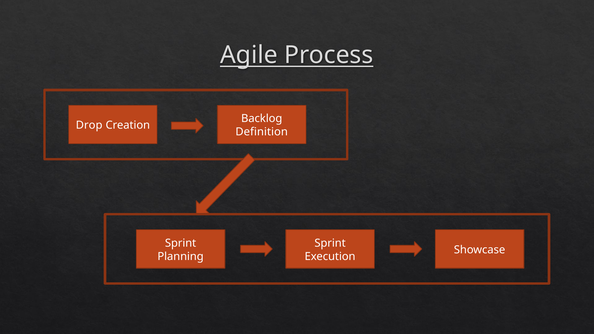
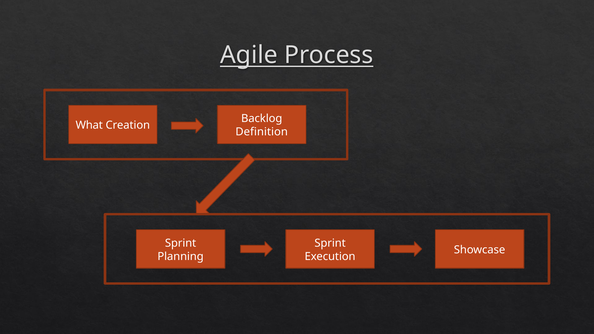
Drop: Drop -> What (89, 125)
